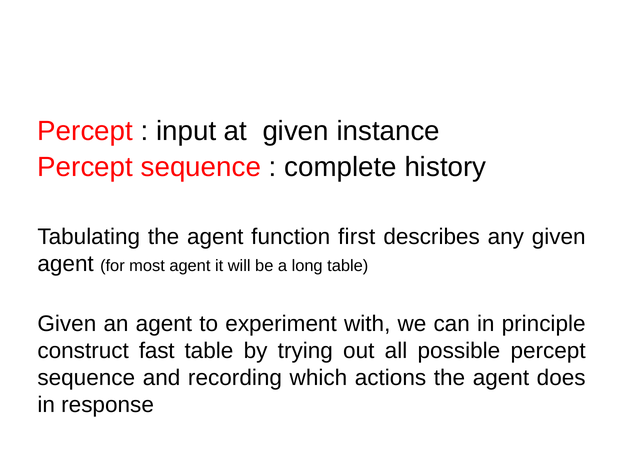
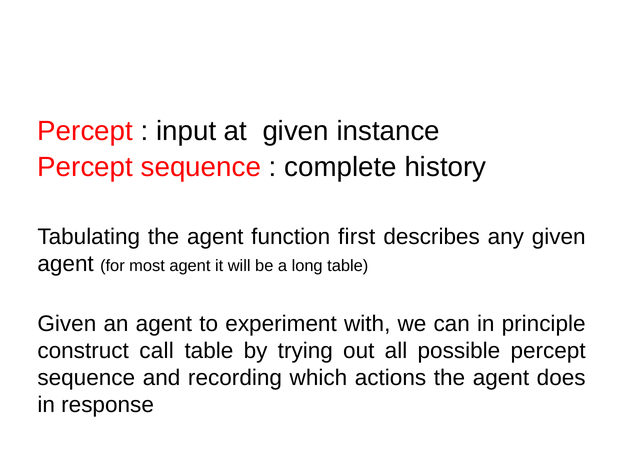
fast: fast -> call (157, 351)
